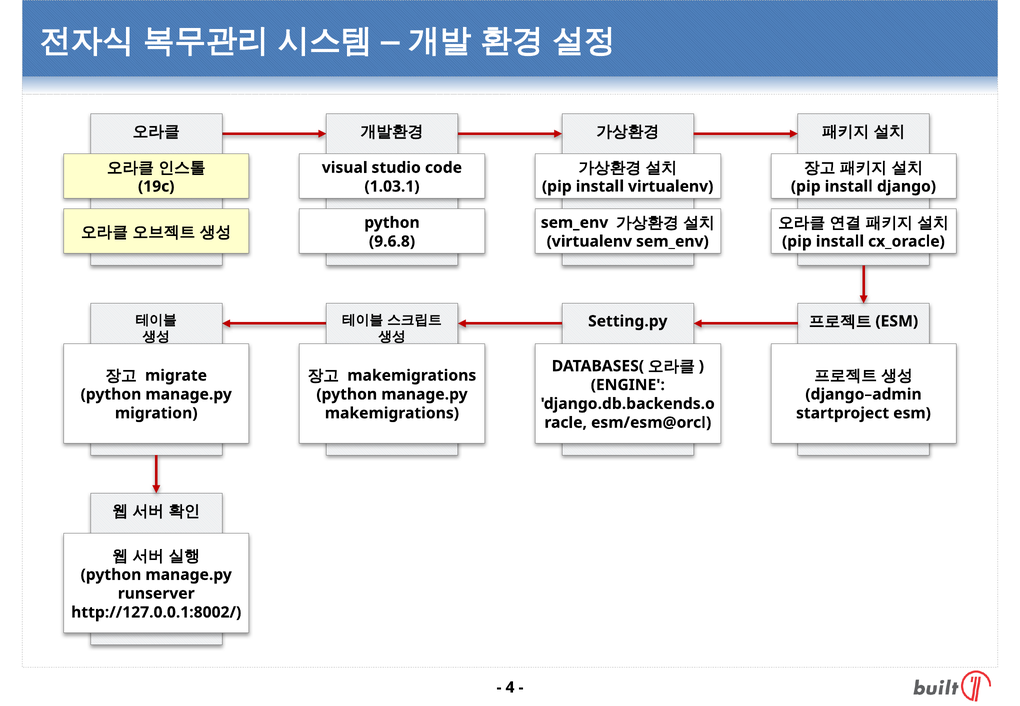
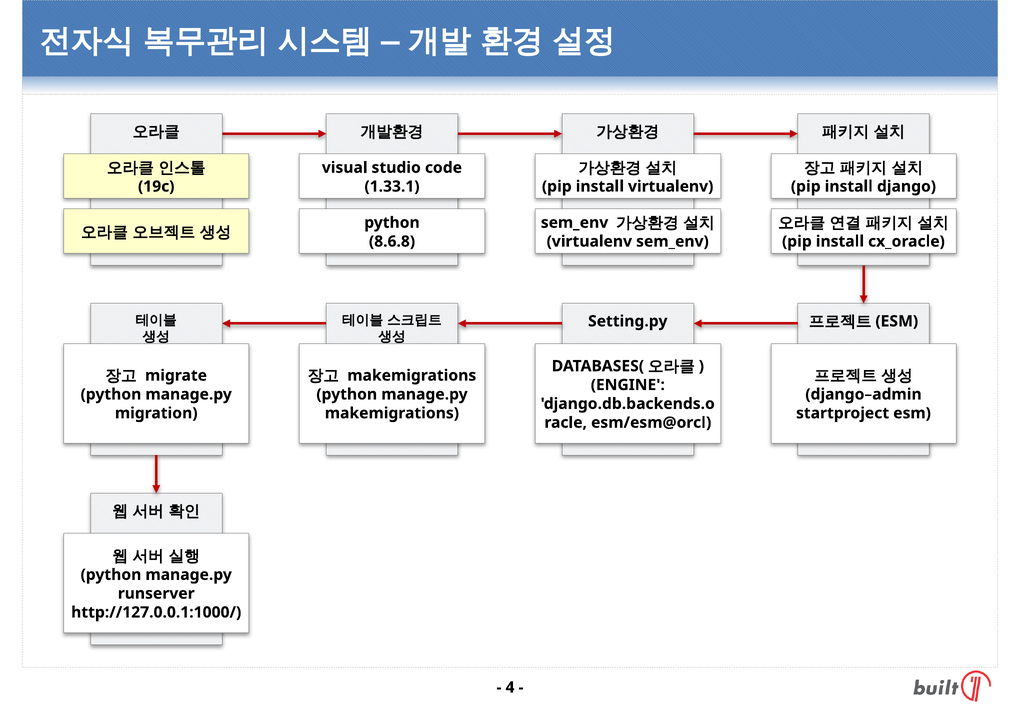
1.03.1: 1.03.1 -> 1.33.1 (392, 187)
9.6.8: 9.6.8 -> 8.6.8 (392, 242)
http://127.0.0.1:8002/: http://127.0.0.1:8002/ -> http://127.0.0.1:1000/ (156, 612)
